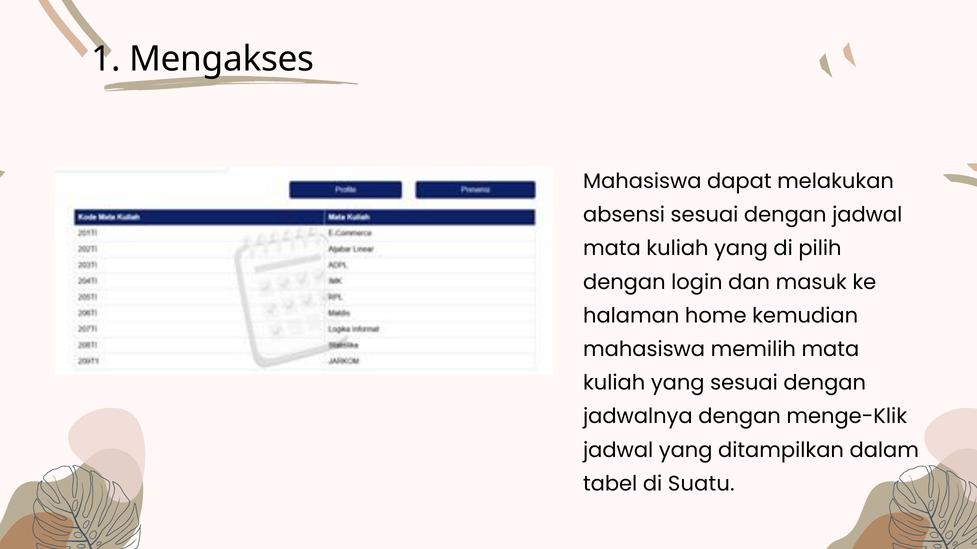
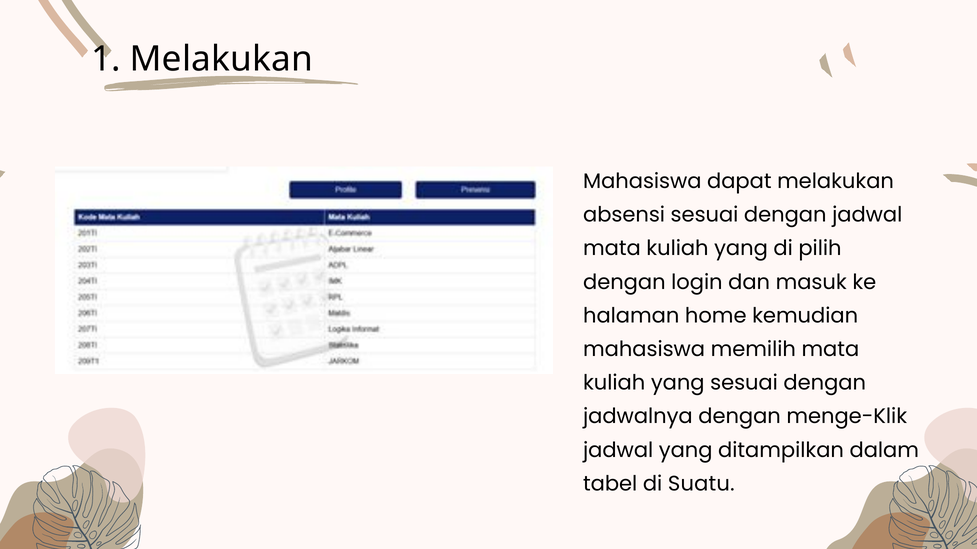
1 Mengakses: Mengakses -> Melakukan (221, 59)
